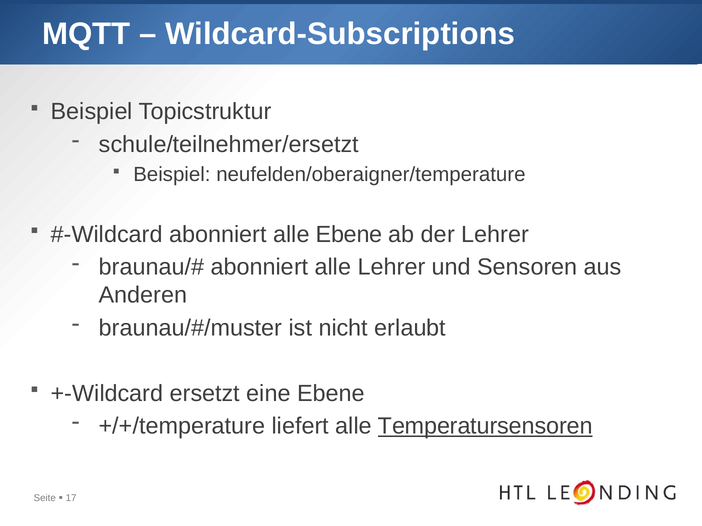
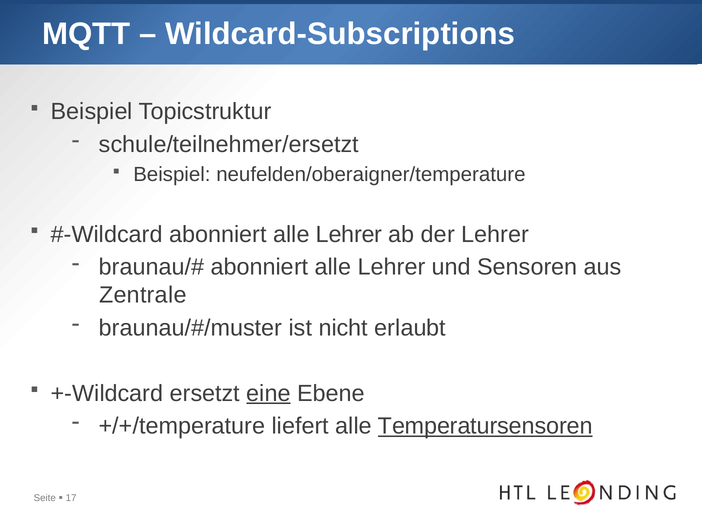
Ebene: Ebene -> Lehrer (349, 235)
Anderen: Anderen -> Zentrale (143, 295)
eine underline: none -> present (269, 394)
